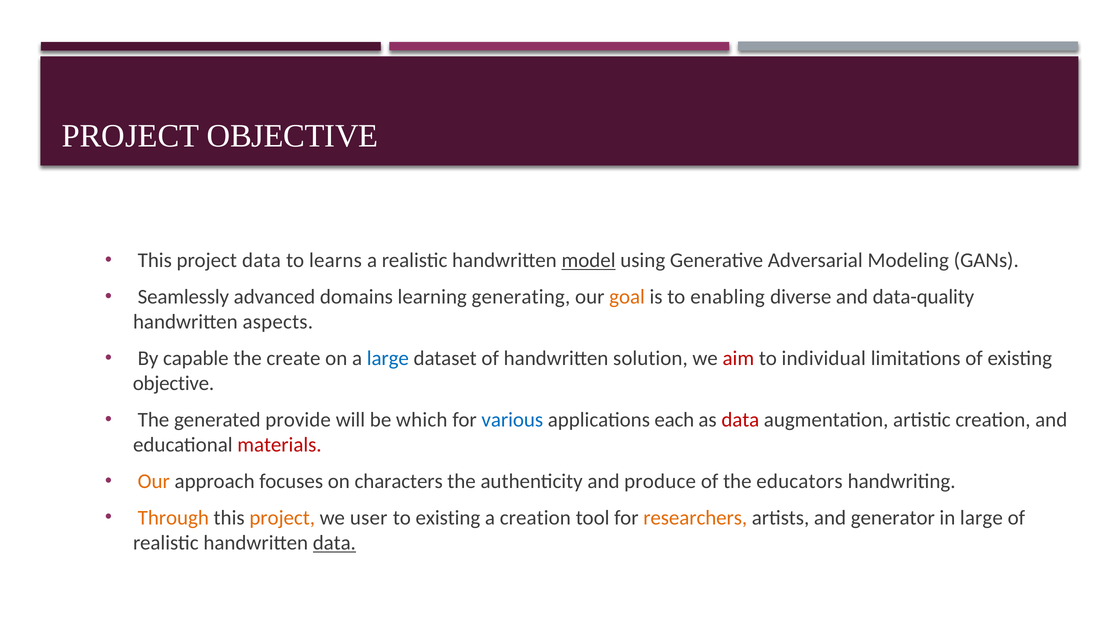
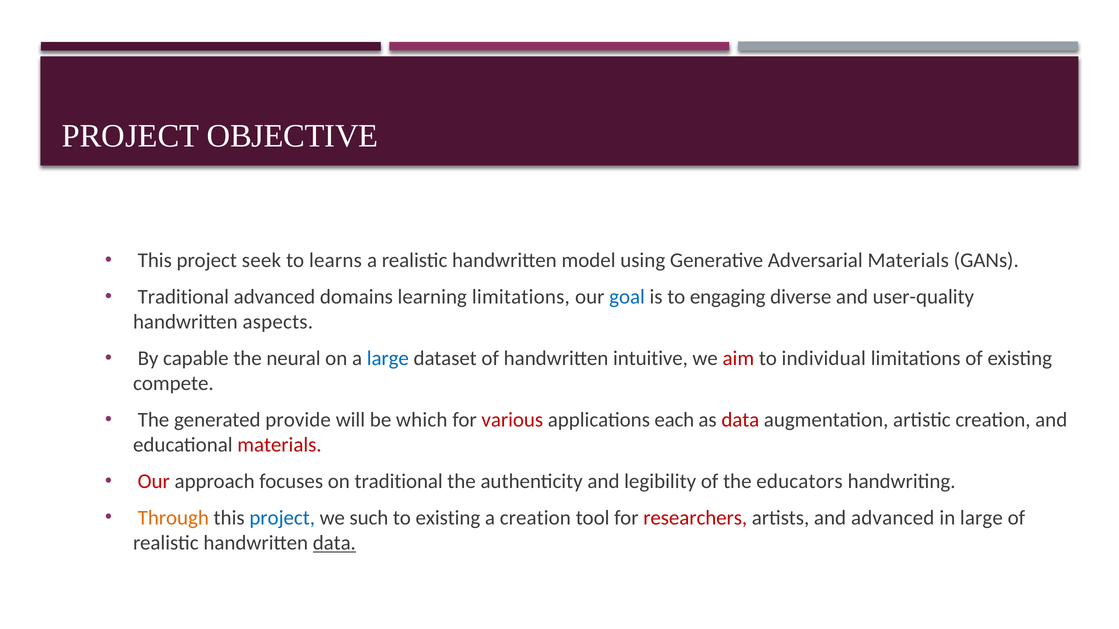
project data: data -> seek (261, 261)
model underline: present -> none (589, 261)
Adversarial Modeling: Modeling -> Materials (908, 261)
Seamlessly: Seamlessly -> Traditional (183, 297)
learning generating: generating -> limitations (521, 297)
goal colour: orange -> blue (627, 297)
enabling: enabling -> engaging (728, 297)
data-quality: data-quality -> user-quality (923, 297)
create: create -> neural (294, 359)
solution: solution -> intuitive (651, 359)
objective: objective -> compete (173, 384)
various colour: blue -> red (512, 420)
Our colour: orange -> red (154, 482)
on characters: characters -> traditional (399, 482)
produce: produce -> legibility (660, 482)
project colour: orange -> blue (282, 518)
user: user -> such (369, 518)
researchers colour: orange -> red (695, 518)
and generator: generator -> advanced (893, 518)
